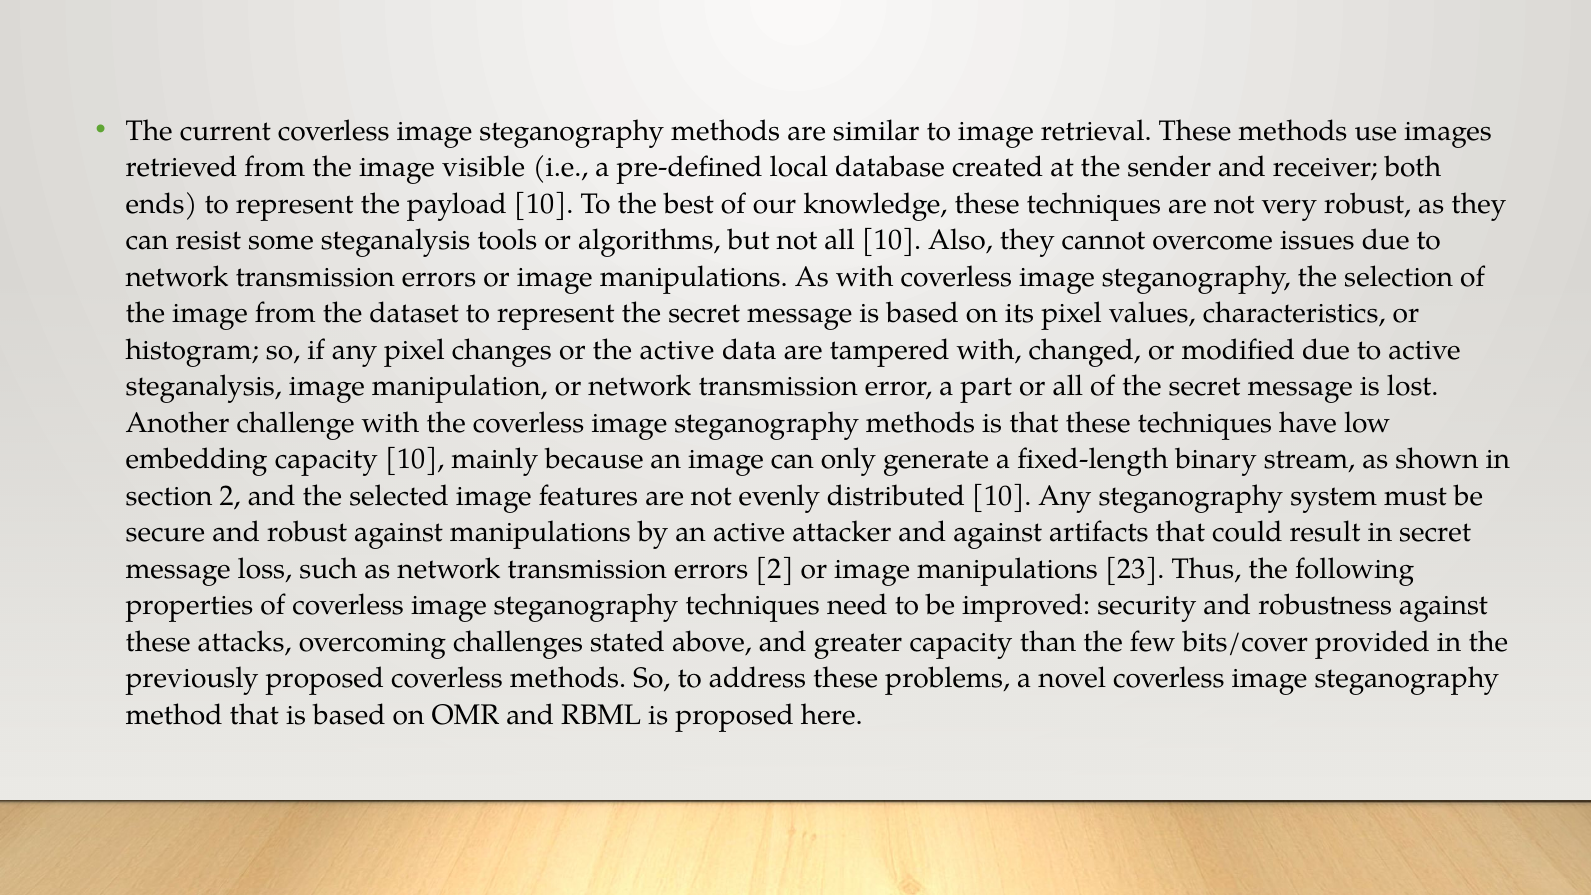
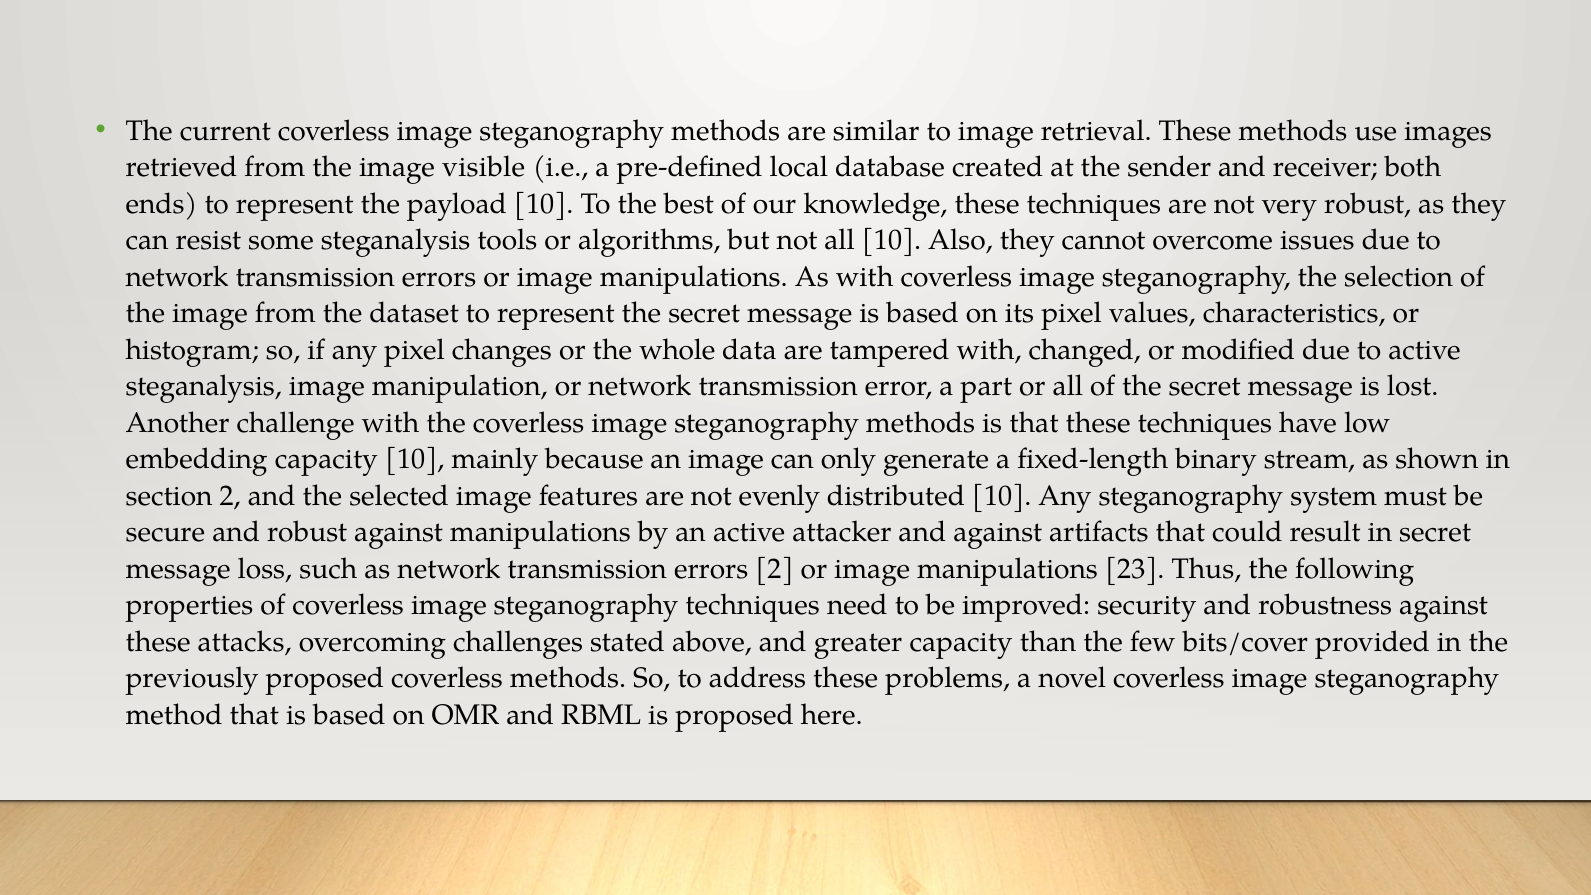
the active: active -> whole (677, 350)
